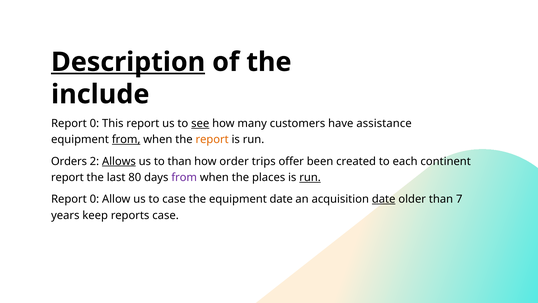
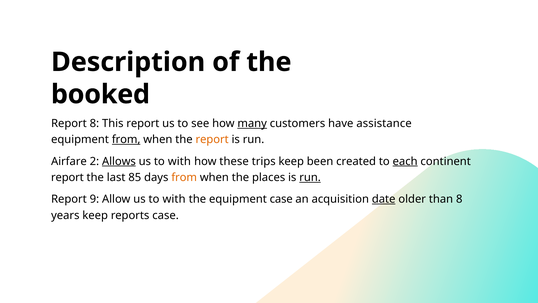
Description underline: present -> none (128, 62)
include: include -> booked (100, 94)
0: 0 -> 8 (94, 123)
see underline: present -> none (200, 123)
many underline: none -> present (252, 123)
Orders: Orders -> Airfare (69, 161)
than: than -> with (179, 161)
order: order -> these (234, 161)
trips offer: offer -> keep (291, 161)
each underline: none -> present (405, 161)
80: 80 -> 85 (135, 177)
from colour: purple -> orange (184, 177)
0: 0 -> 9 (94, 199)
Allow us to case: case -> with (174, 199)
equipment date: date -> case (281, 199)
than 7: 7 -> 8 (459, 199)
